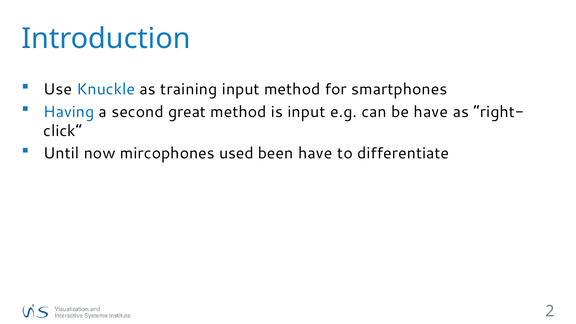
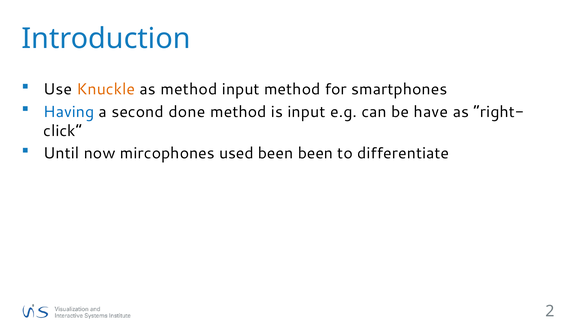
Knuckle colour: blue -> orange (106, 89)
as training: training -> method (189, 89)
great: great -> done (187, 112)
been have: have -> been (315, 153)
